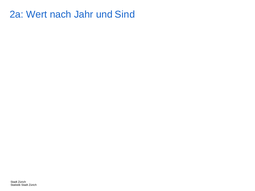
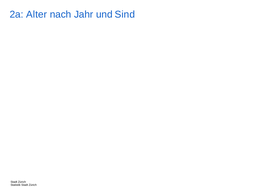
Wert: Wert -> Alter (37, 14)
